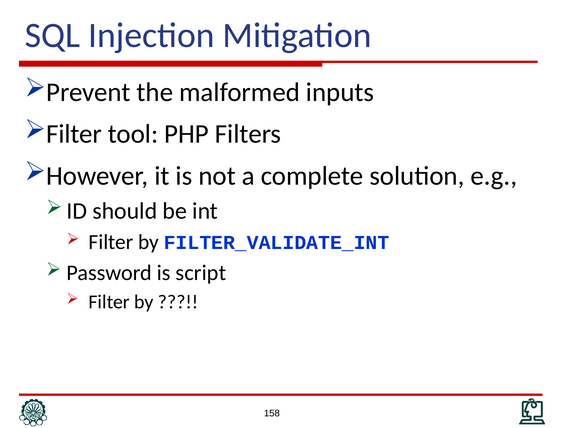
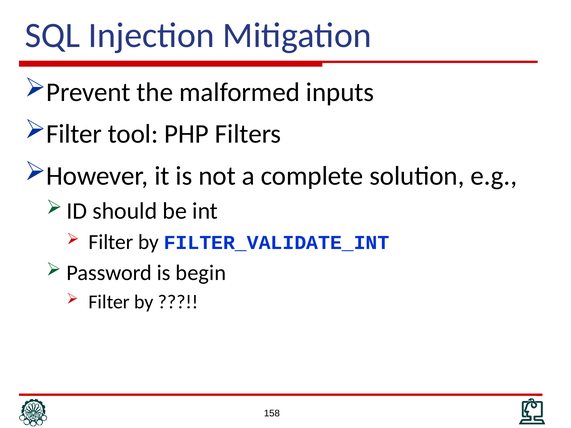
script: script -> begin (201, 273)
